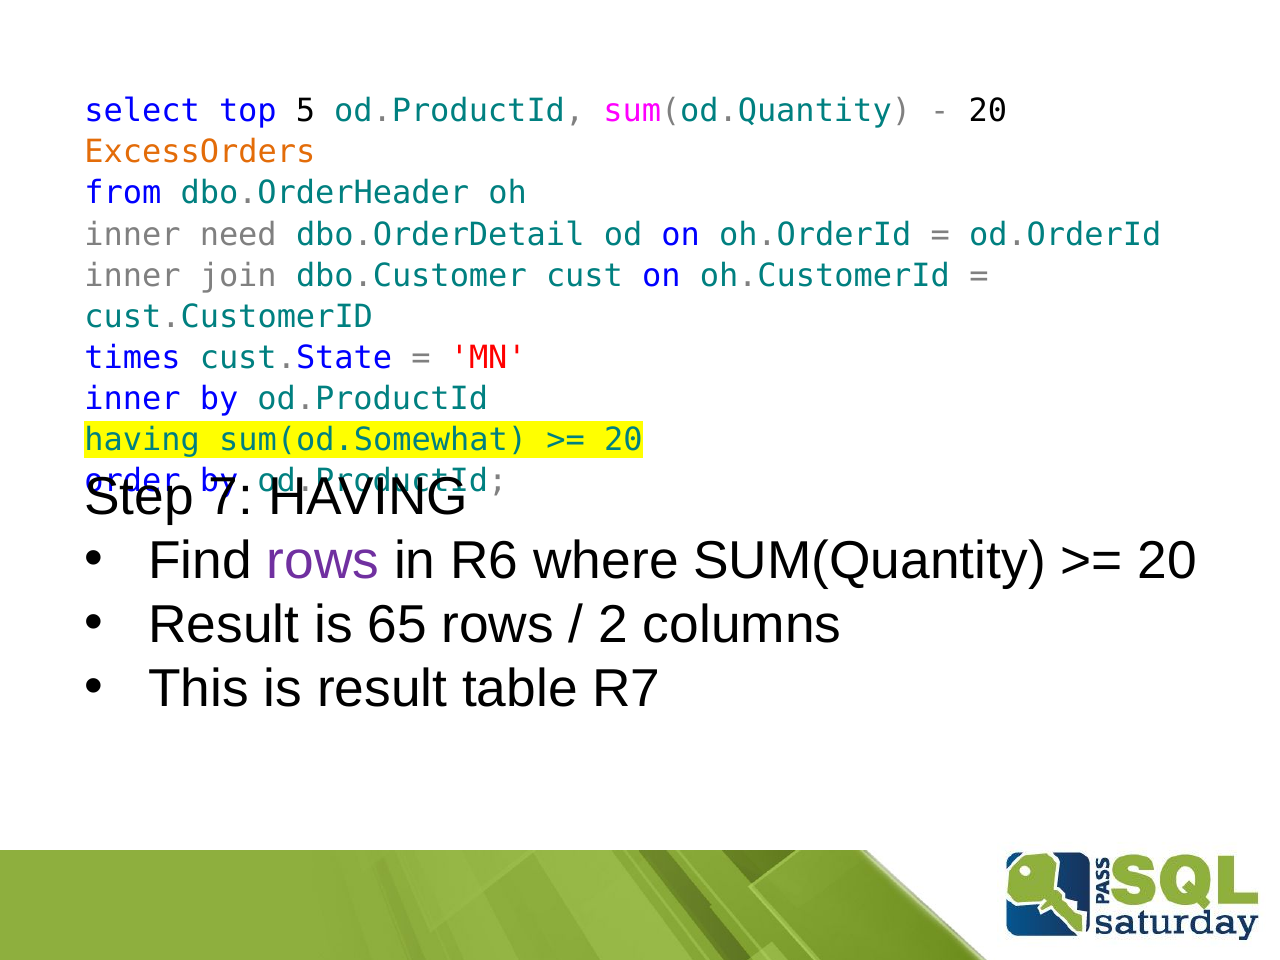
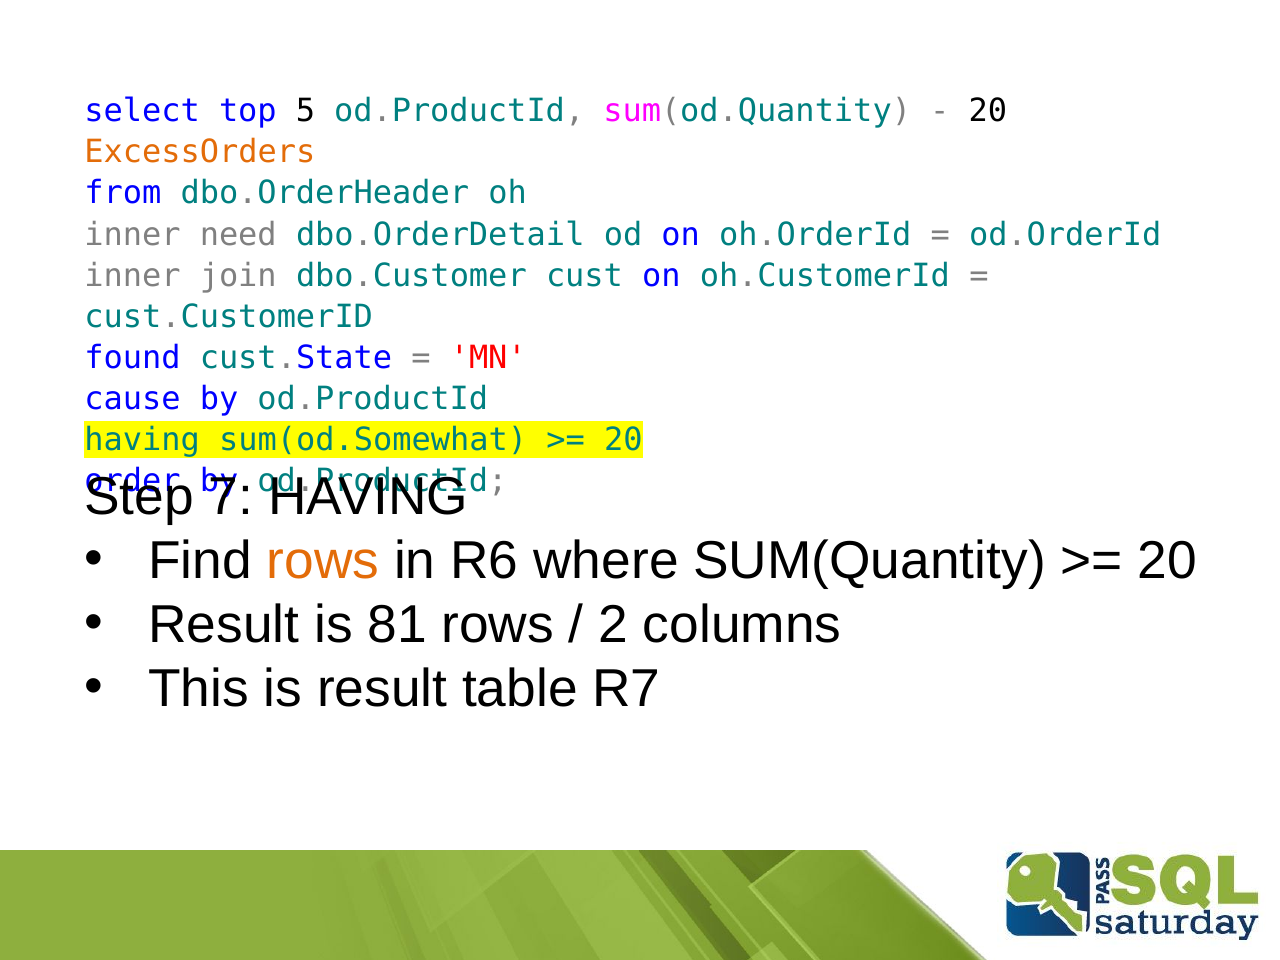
times: times -> found (133, 358)
inner: inner -> cause (133, 399)
rows colour: purple -> orange (323, 561)
65: 65 -> 81 (397, 625)
